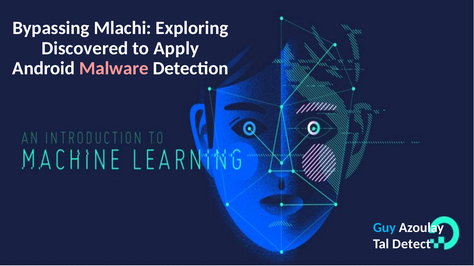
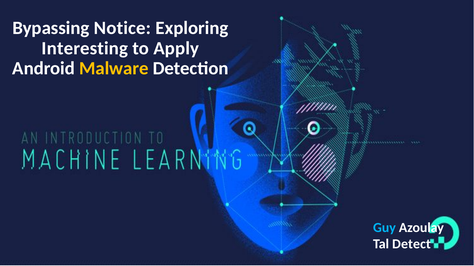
Mlachi: Mlachi -> Notice (122, 28)
Discovered: Discovered -> Interesting (85, 48)
Malware colour: pink -> yellow (114, 69)
